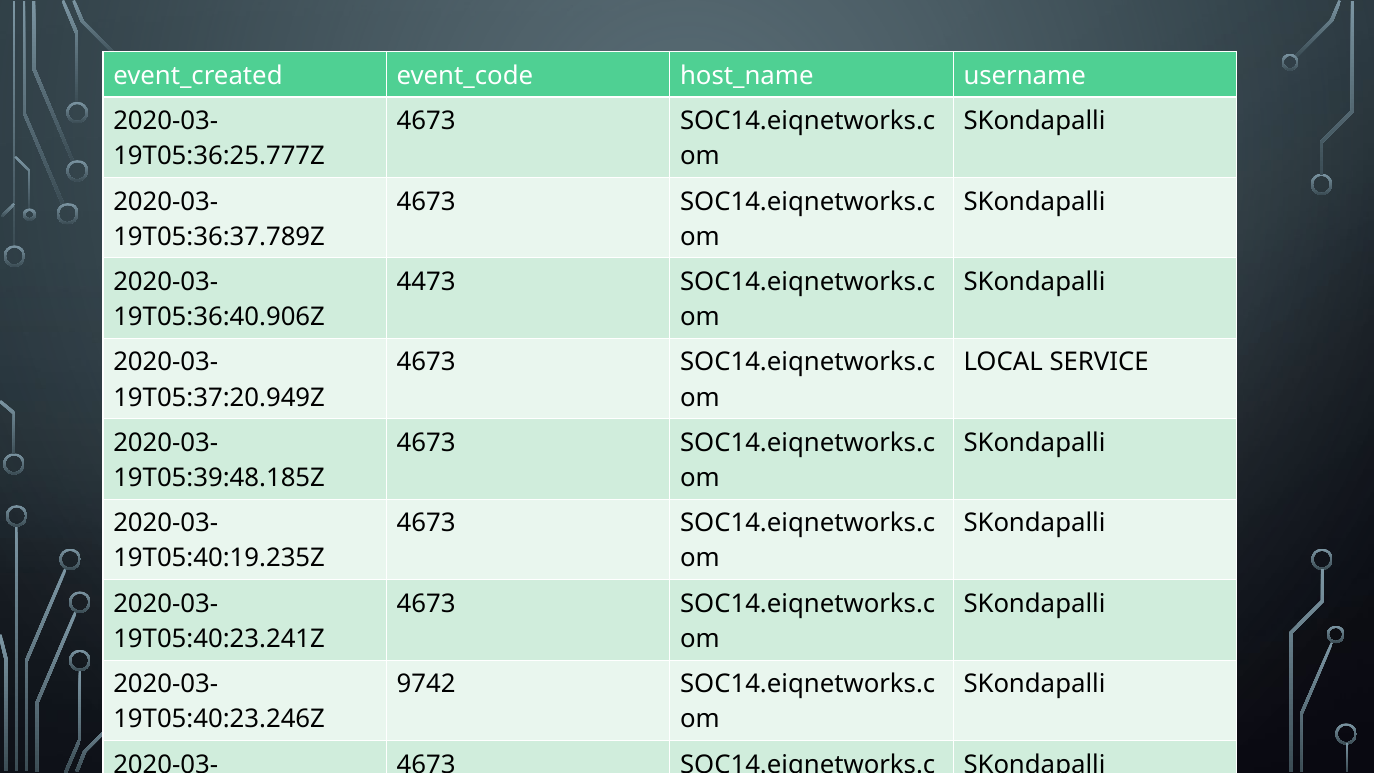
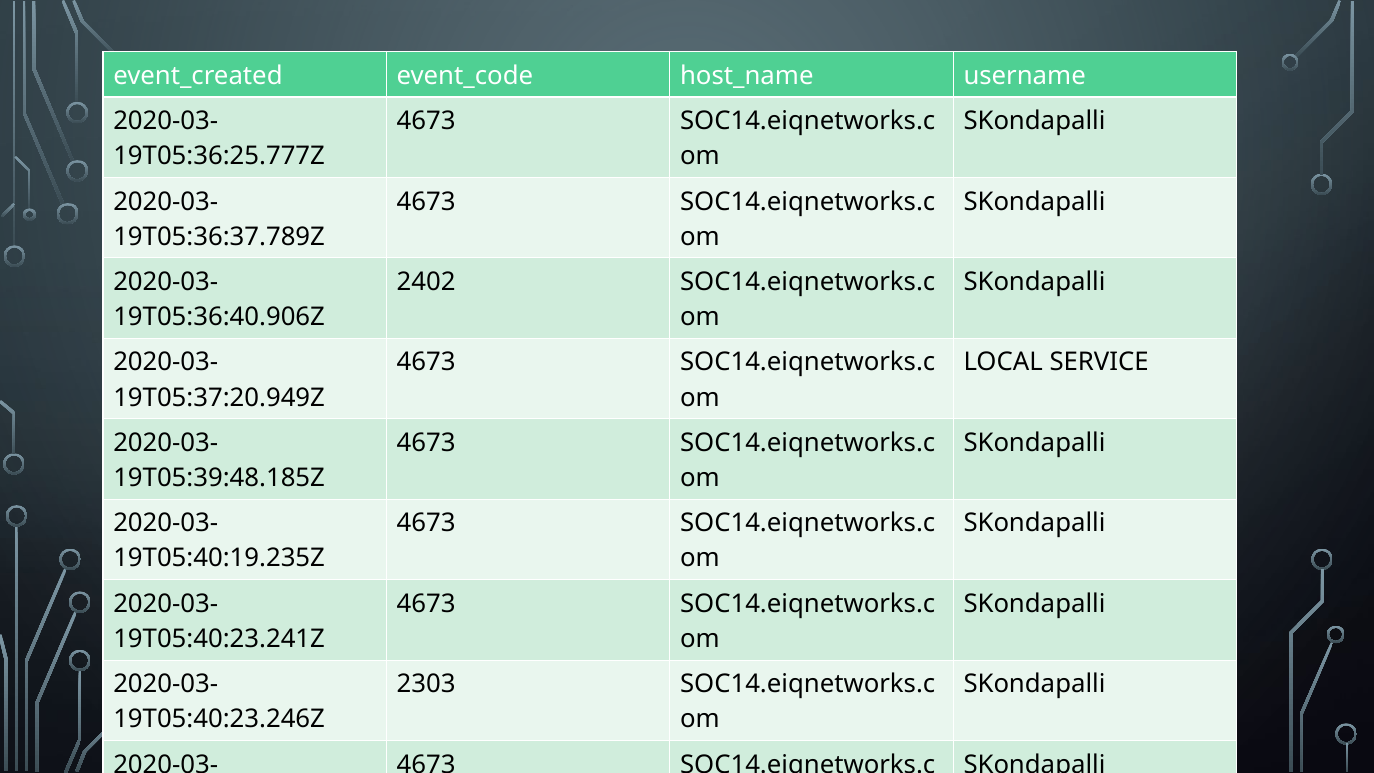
4473: 4473 -> 2402 (426, 282)
9742: 9742 -> 2303 (426, 684)
